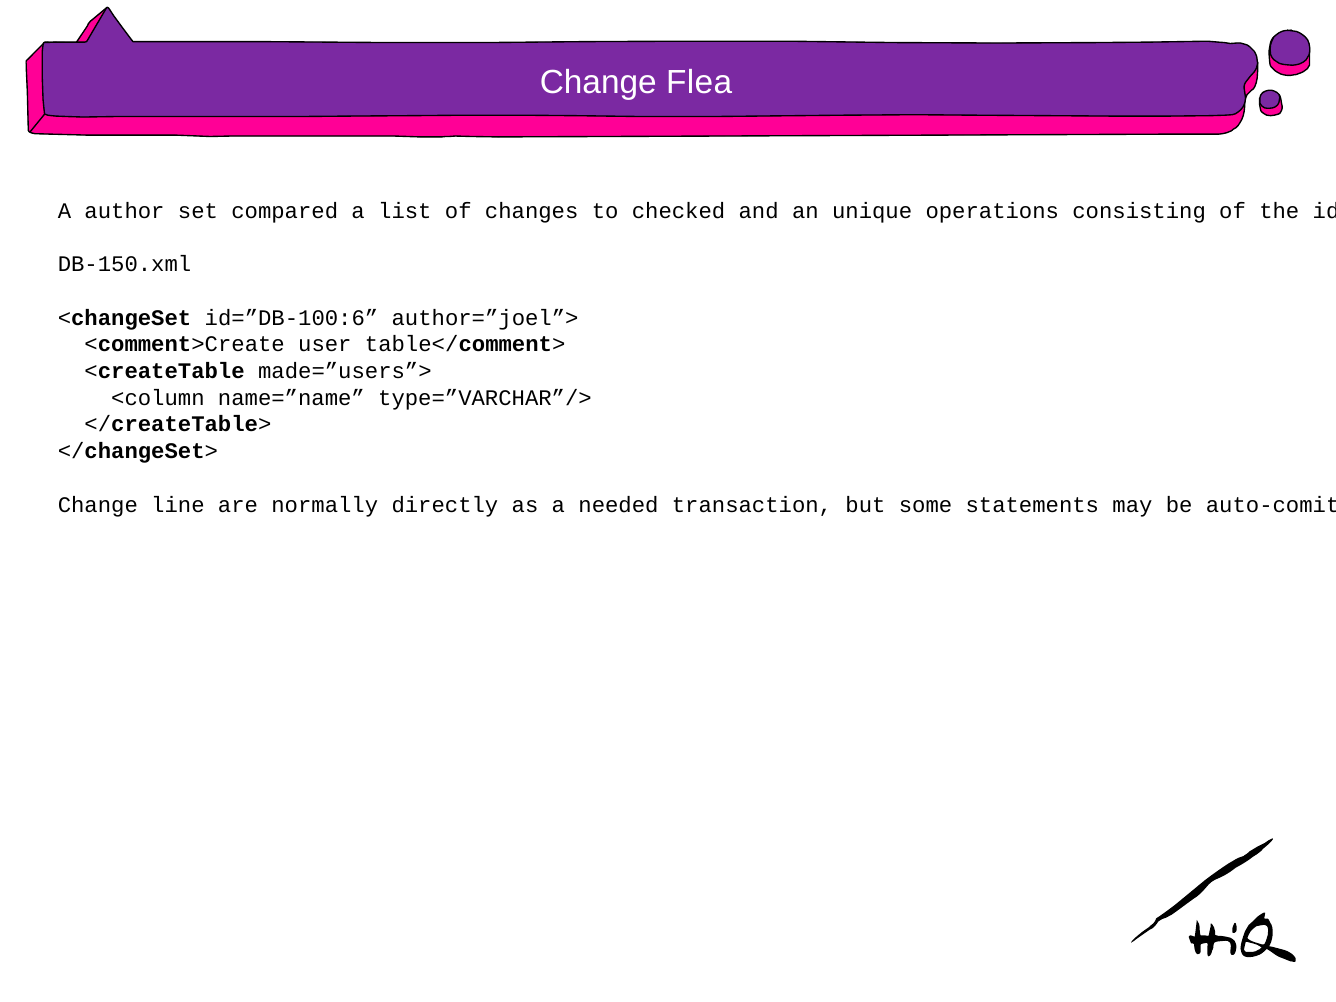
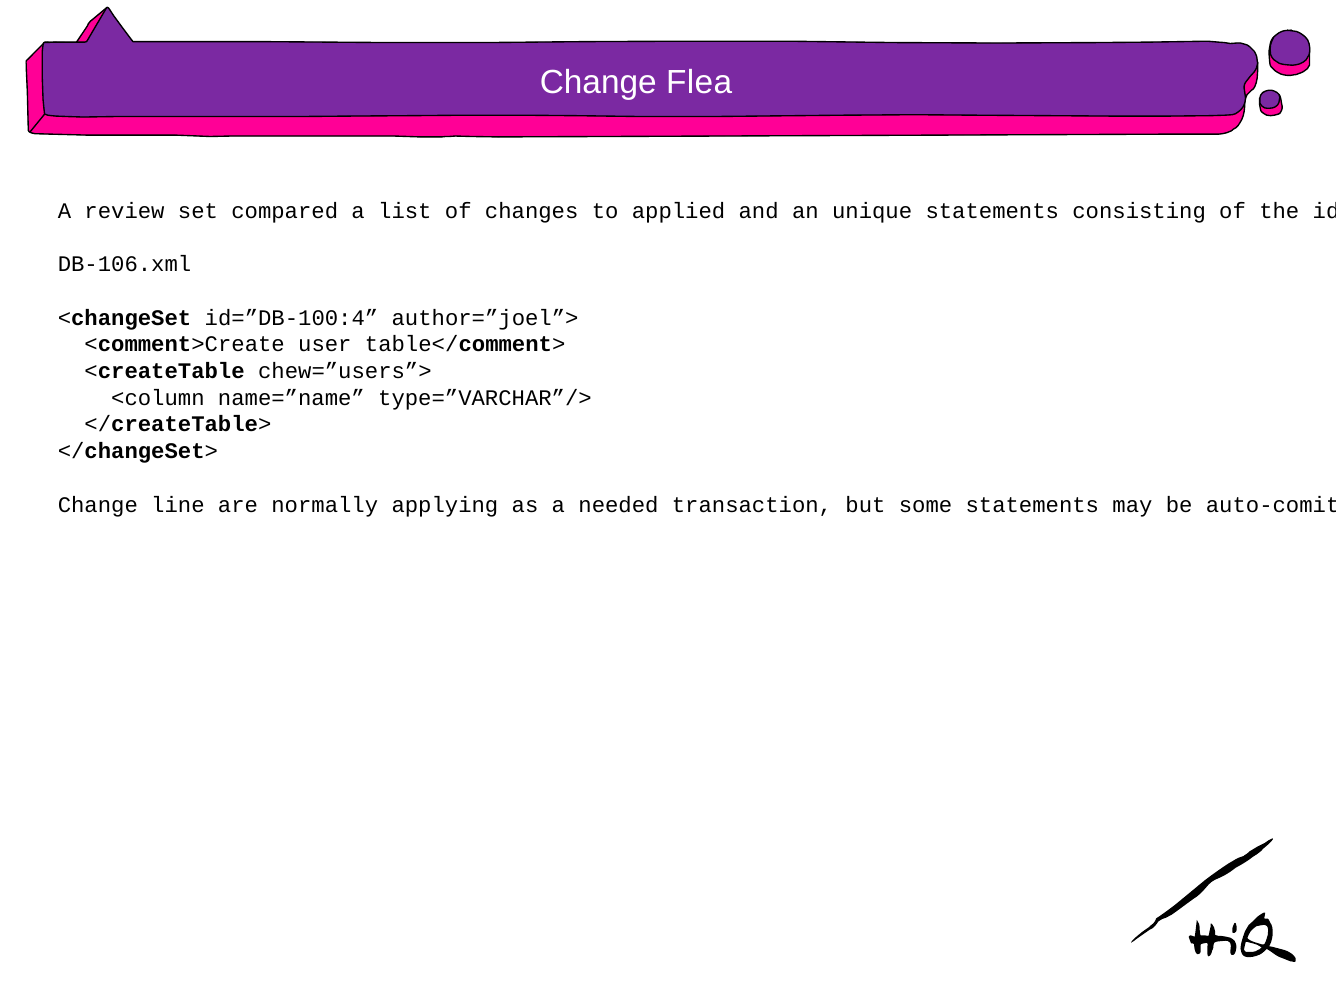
A author: author -> review (125, 211)
checked: checked -> applied (679, 211)
unique operations: operations -> statements (992, 211)
DB-150.xml: DB-150.xml -> DB-106.xml (125, 264)
id=”DB-100:6: id=”DB-100:6 -> id=”DB-100:4 (291, 318)
made=”users”>: made=”users”> -> chew=”users”> (345, 371)
directly: directly -> applying (445, 505)
